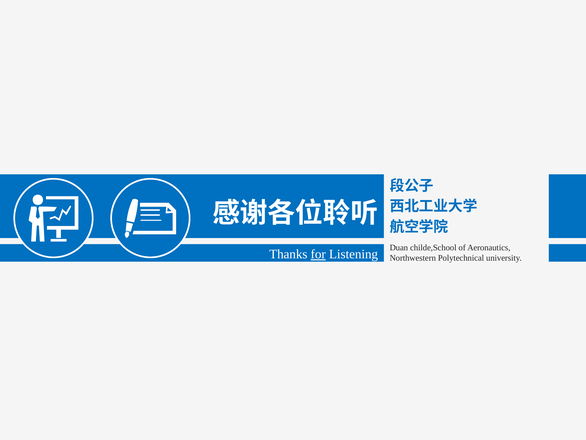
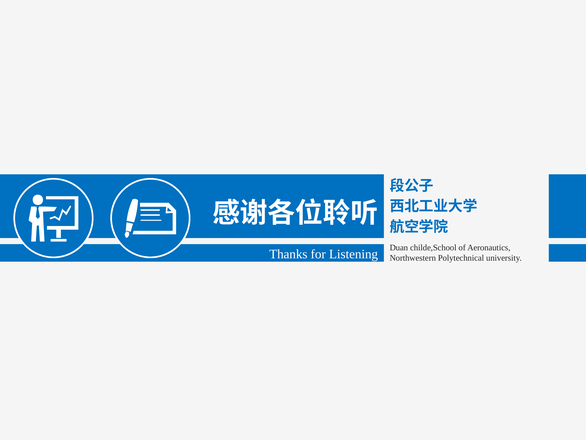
for underline: present -> none (318, 254)
